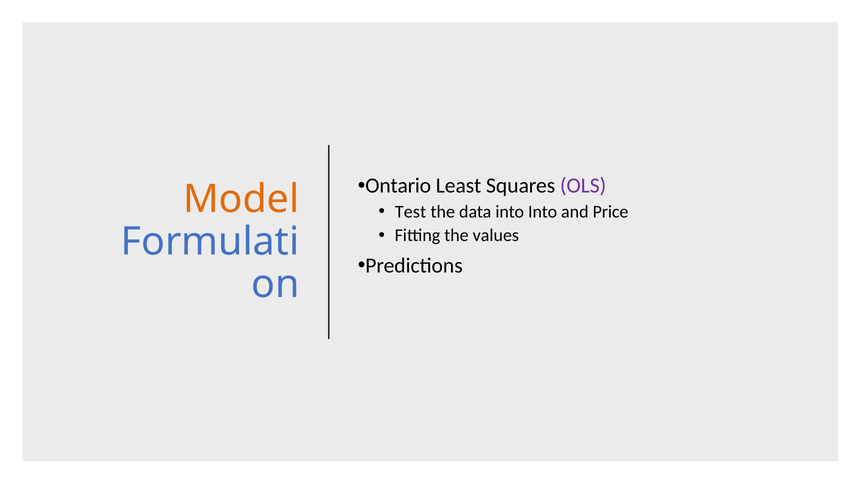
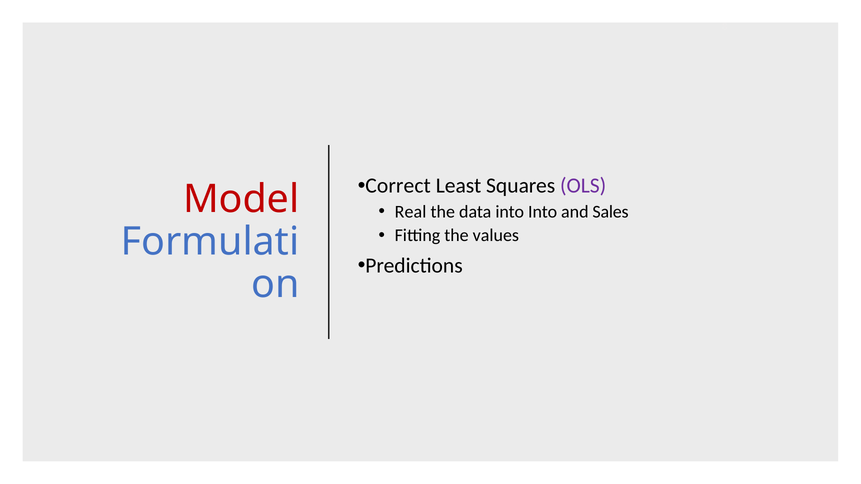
Ontario: Ontario -> Correct (398, 186)
Model colour: orange -> red (241, 199)
Test: Test -> Real (411, 212)
Price: Price -> Sales (611, 212)
